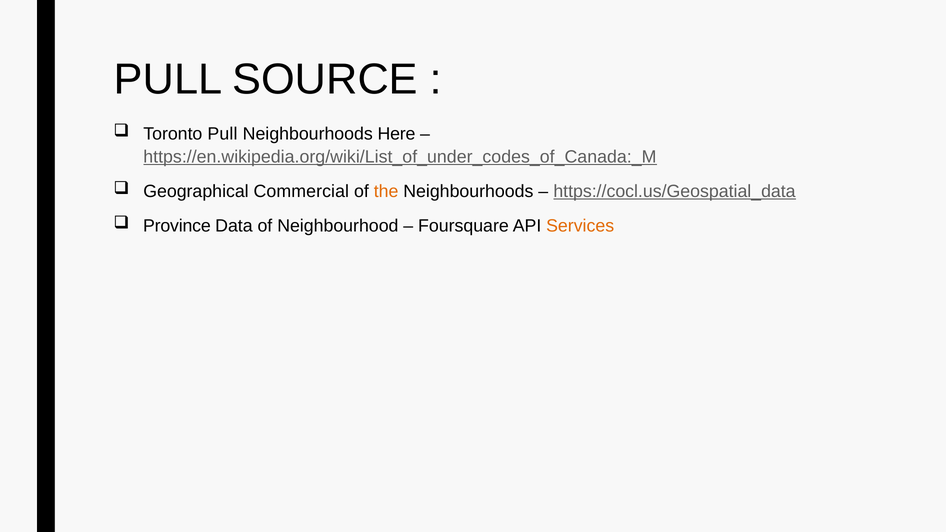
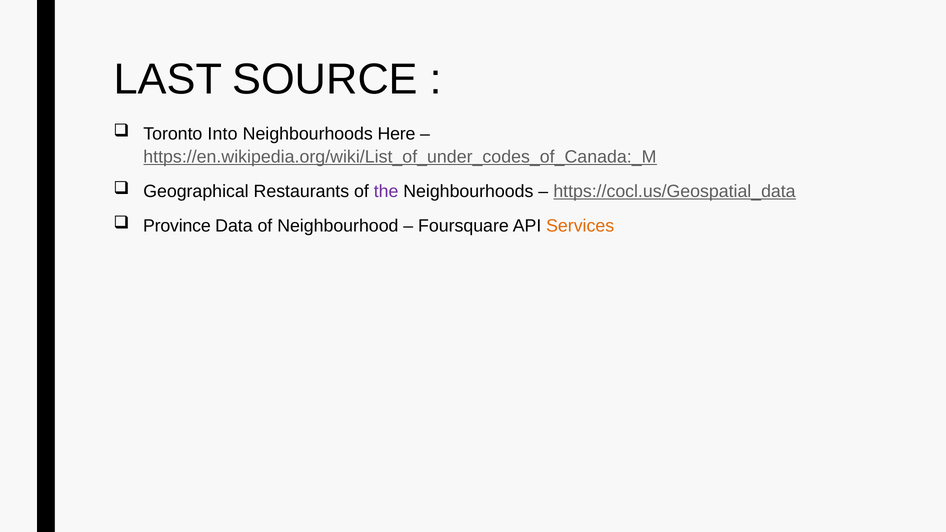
PULL: PULL -> LAST (168, 79)
Toronto Pull: Pull -> Into (222, 134)
Commercial: Commercial -> Restaurants (301, 191)
the colour: orange -> purple (386, 191)
